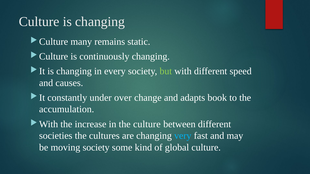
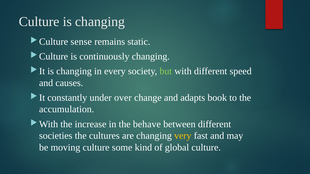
many: many -> sense (81, 42)
the culture: culture -> behave (147, 124)
very colour: light blue -> yellow (183, 136)
moving society: society -> culture (96, 148)
